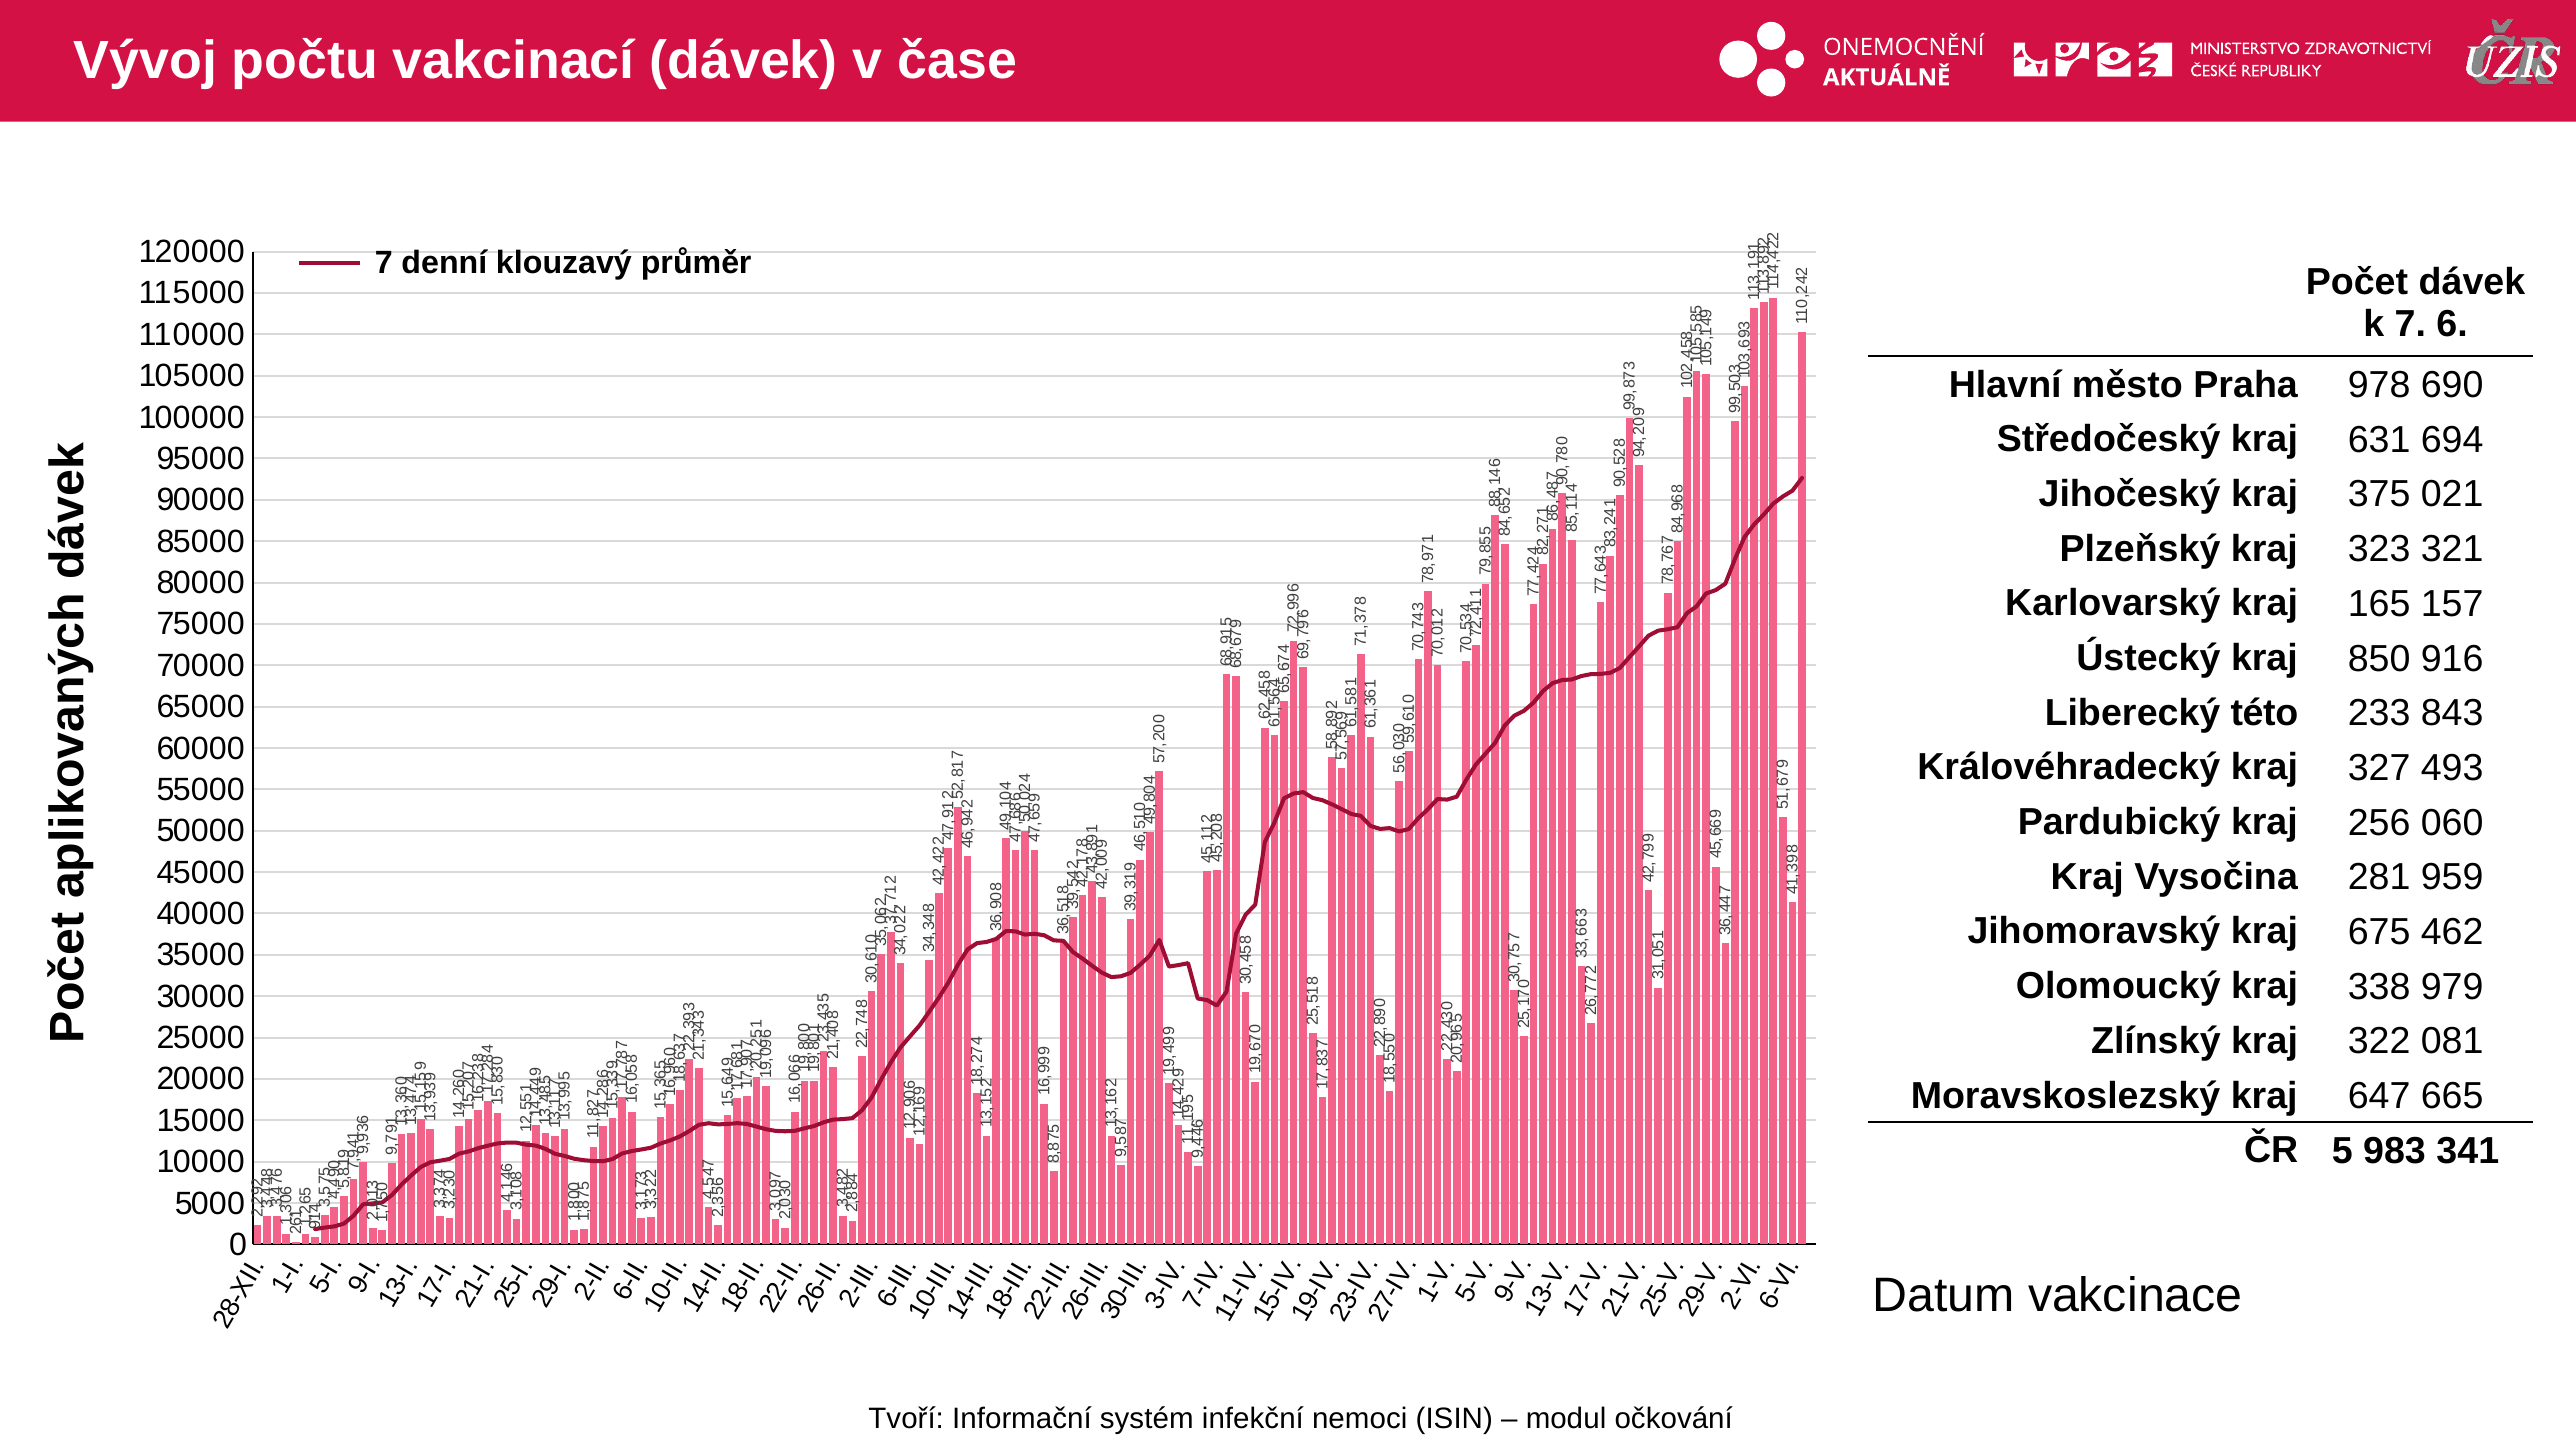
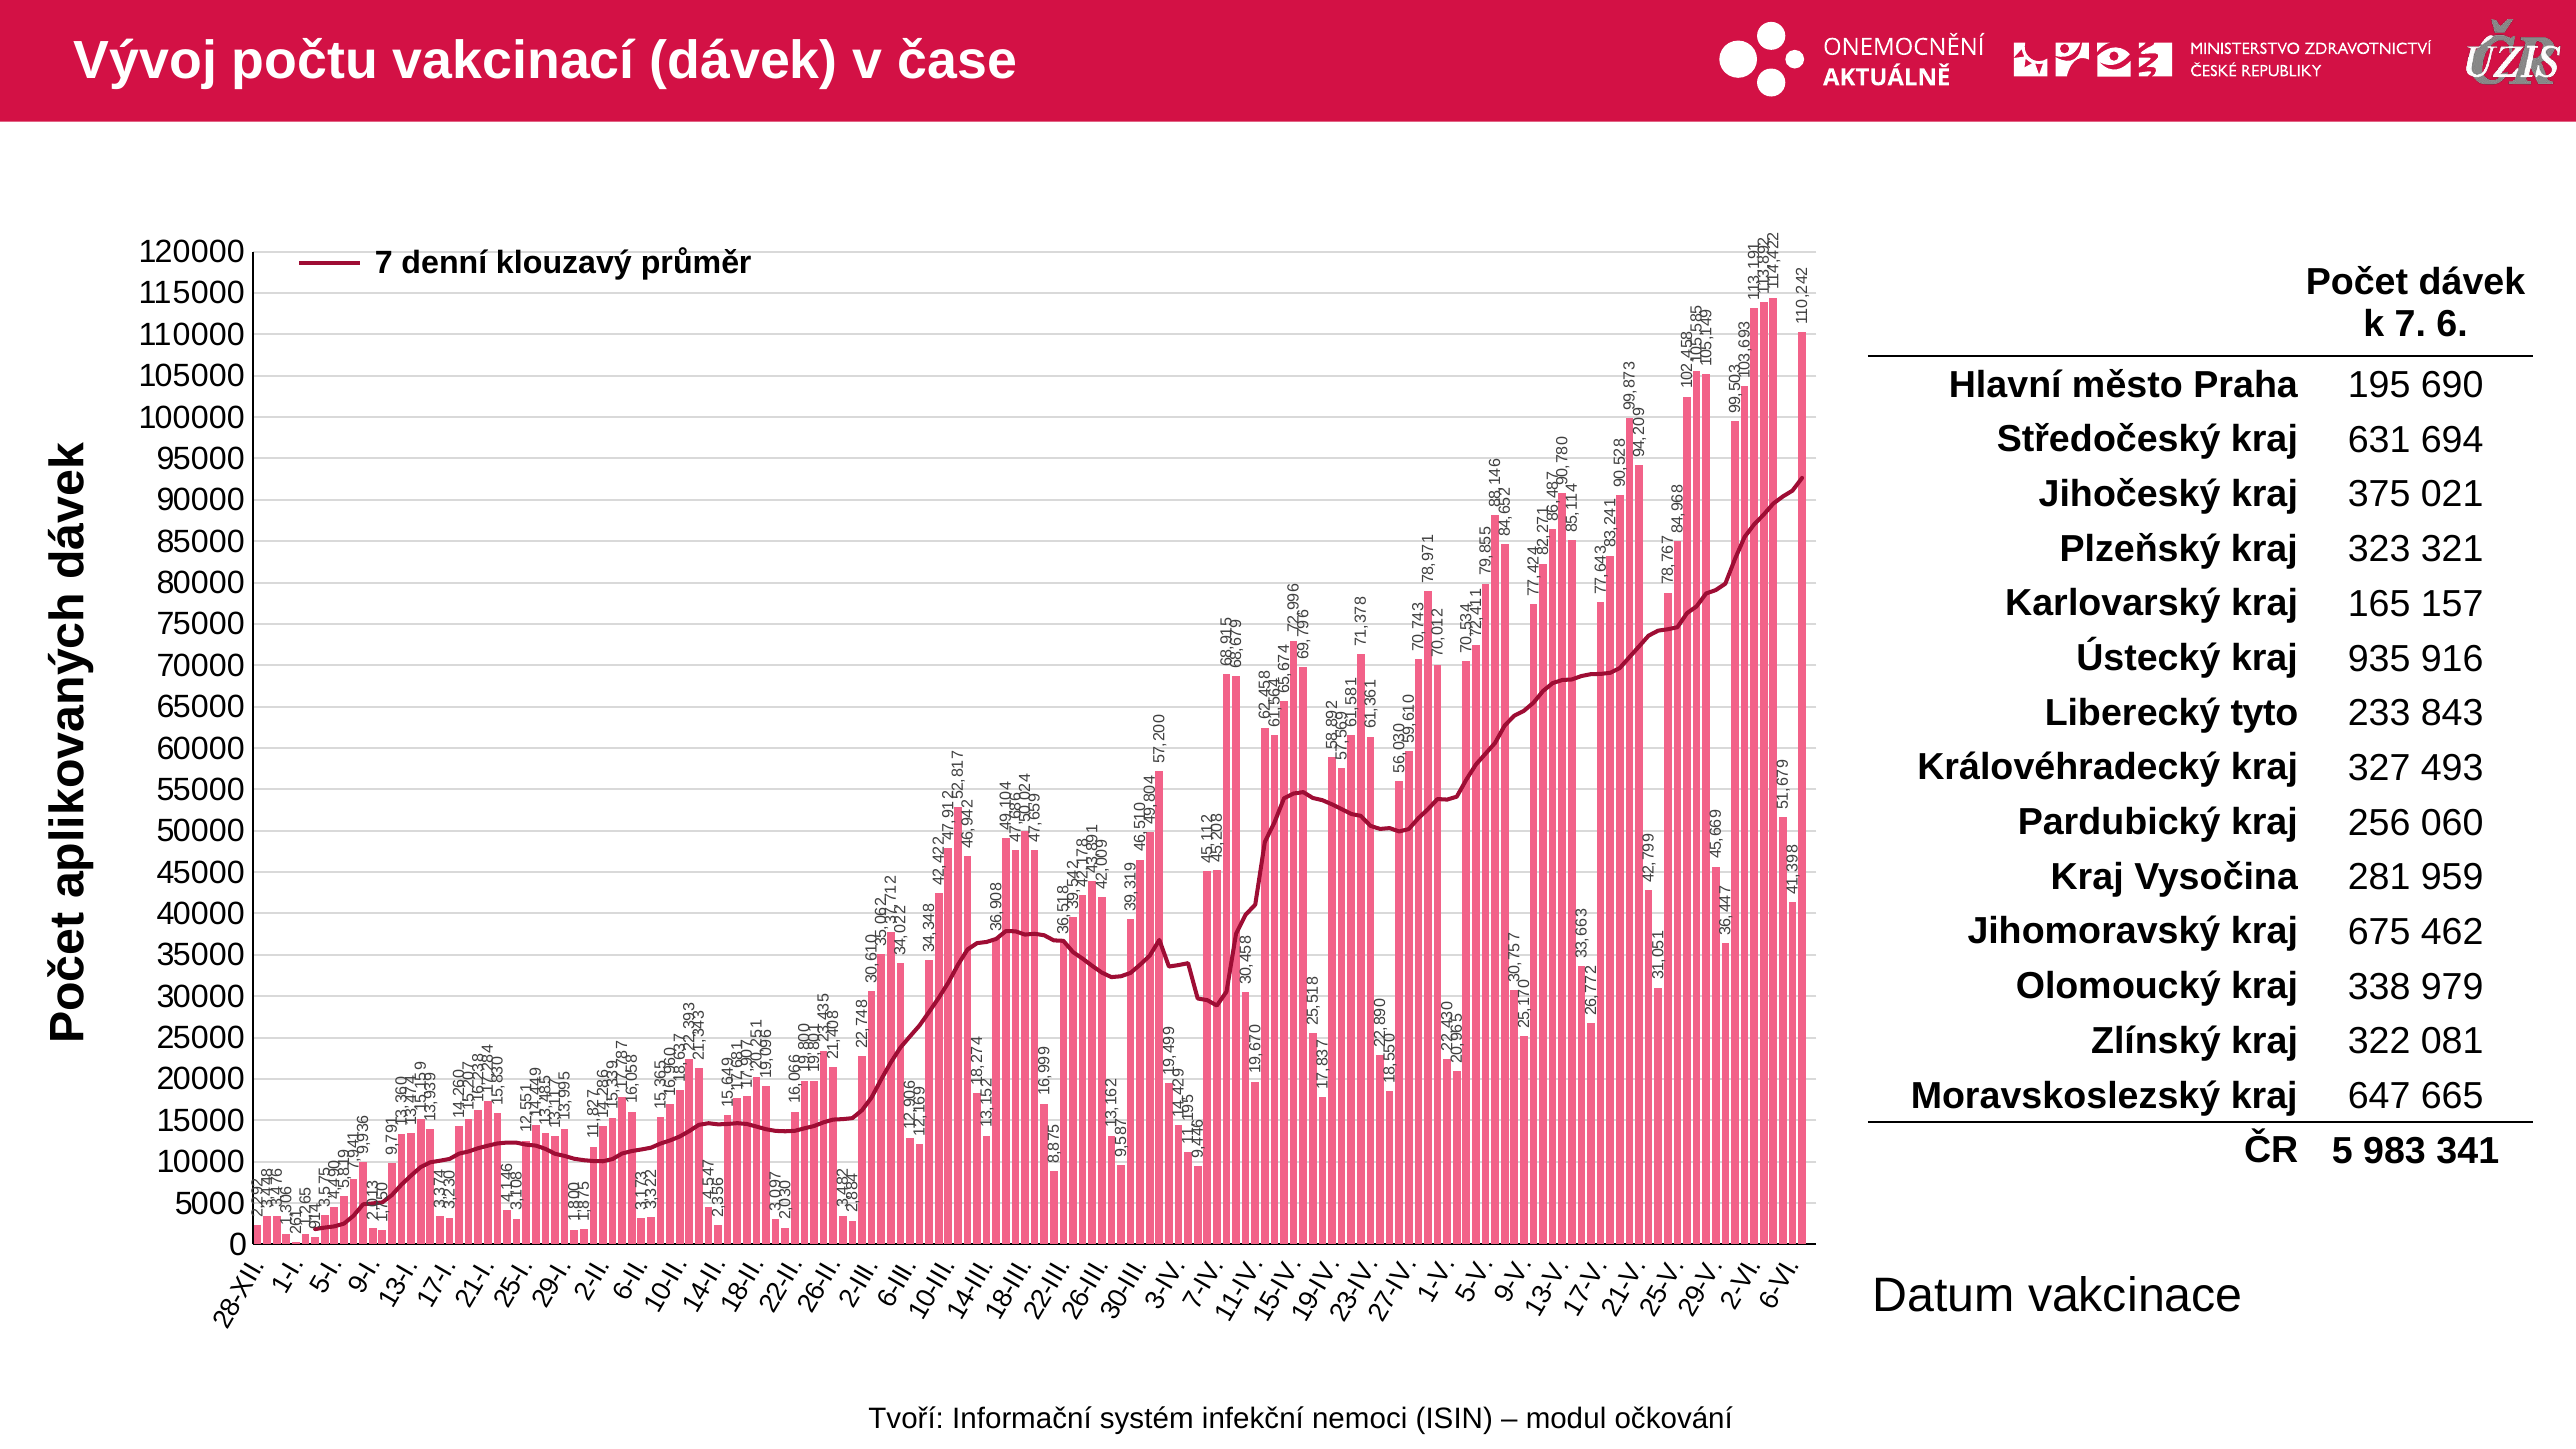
978: 978 -> 195 (2379, 385)
850: 850 -> 935 (2379, 659)
této: této -> tyto (2264, 713)
